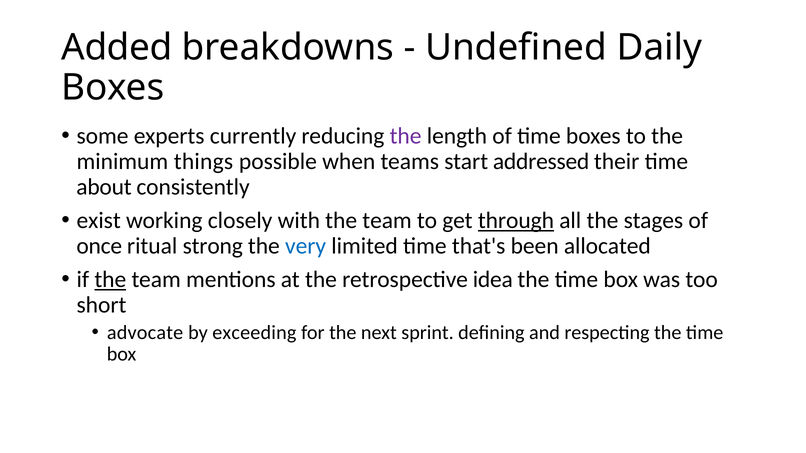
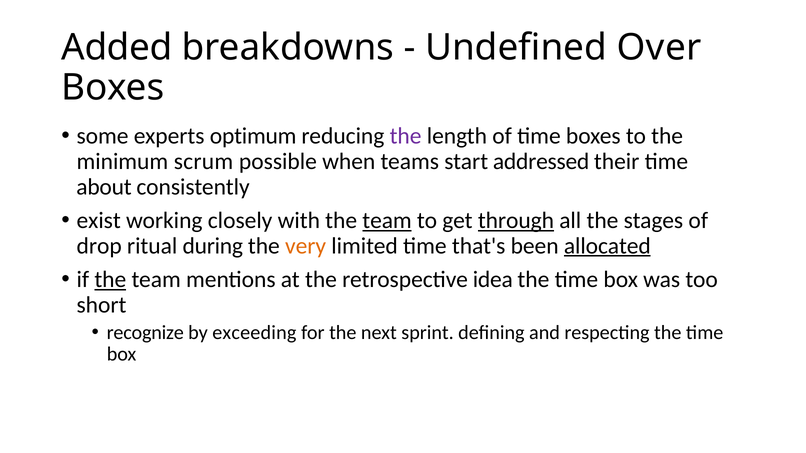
Daily: Daily -> Over (659, 48)
currently: currently -> optimum (253, 136)
things: things -> scrum (203, 162)
team underline: none -> present (387, 221)
once: once -> drop (99, 246)
strong: strong -> during (213, 246)
very colour: blue -> orange (306, 246)
allocated underline: none -> present (607, 246)
advocate: advocate -> recognize (145, 333)
